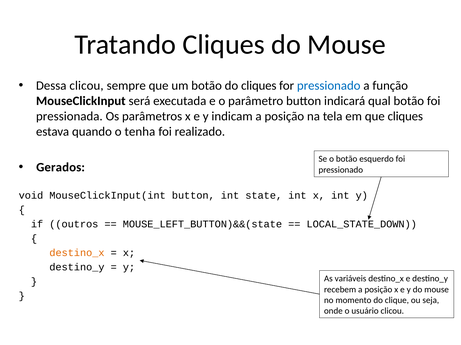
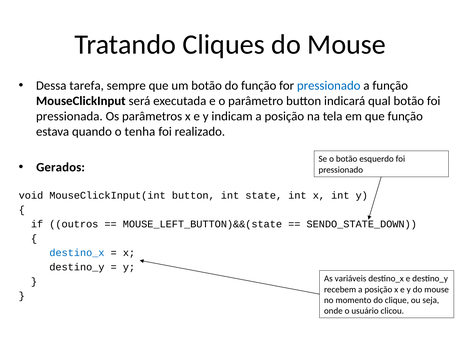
Dessa clicou: clicou -> tarefa (87, 86)
do cliques: cliques -> função (259, 86)
que cliques: cliques -> função (405, 116)
LOCAL_STATE_DOWN: LOCAL_STATE_DOWN -> SENDO_STATE_DOWN (362, 225)
destino_x colour: orange -> blue (77, 253)
